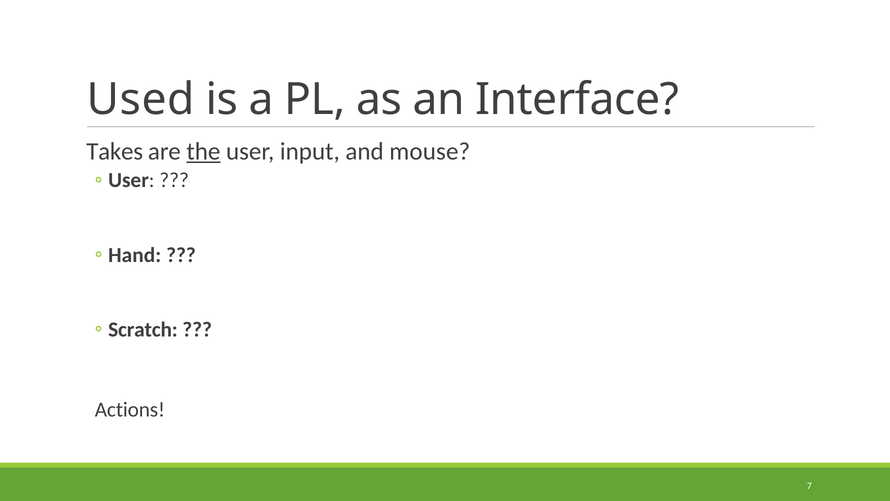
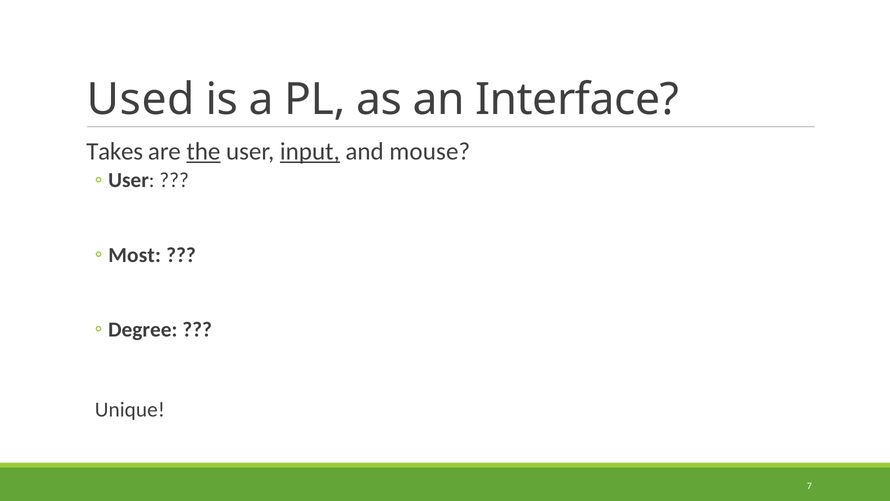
input underline: none -> present (310, 151)
Hand: Hand -> Most (135, 255)
Scratch: Scratch -> Degree (143, 329)
Actions: Actions -> Unique (130, 410)
